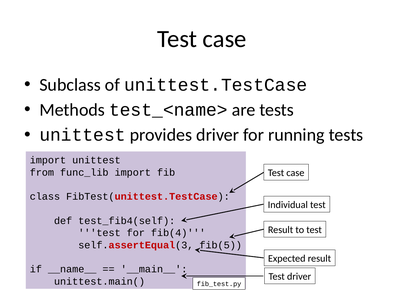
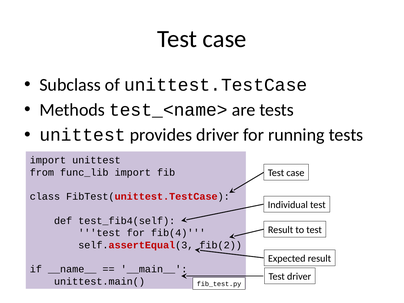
fib(5: fib(5 -> fib(2 (221, 245)
